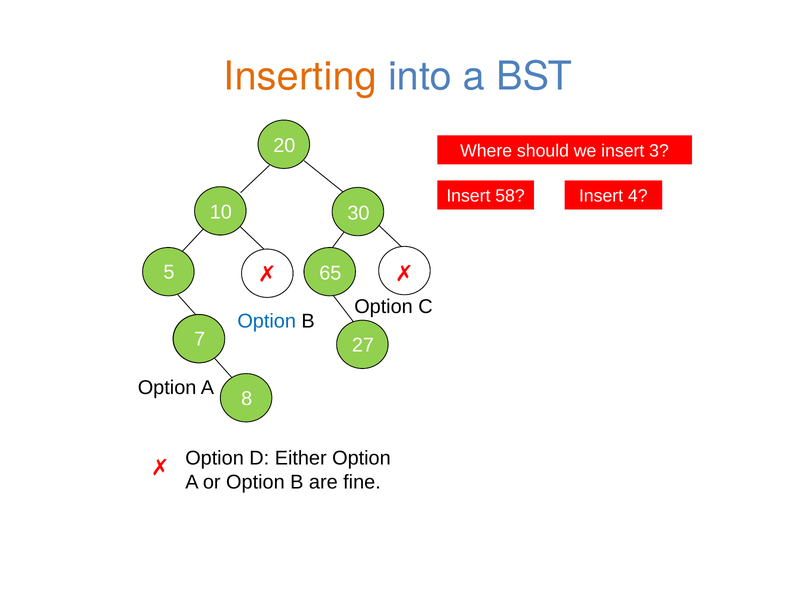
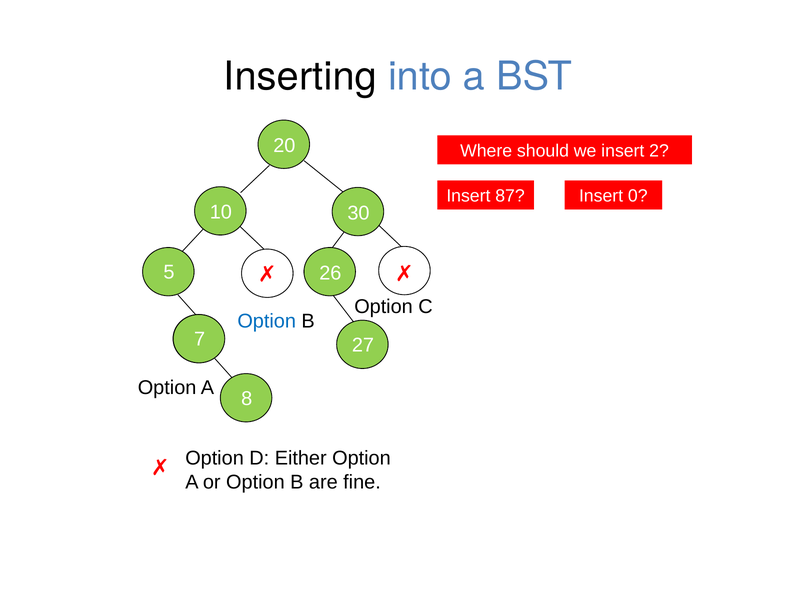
Inserting colour: orange -> black (300, 76)
3: 3 -> 2 (659, 151)
58: 58 -> 87 (510, 196)
4: 4 -> 0 (638, 196)
65: 65 -> 26 (330, 273)
